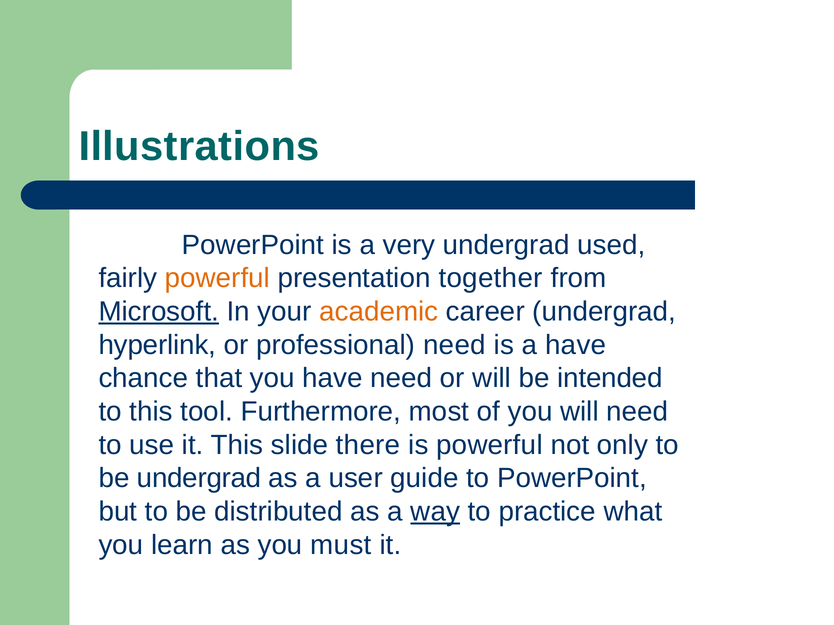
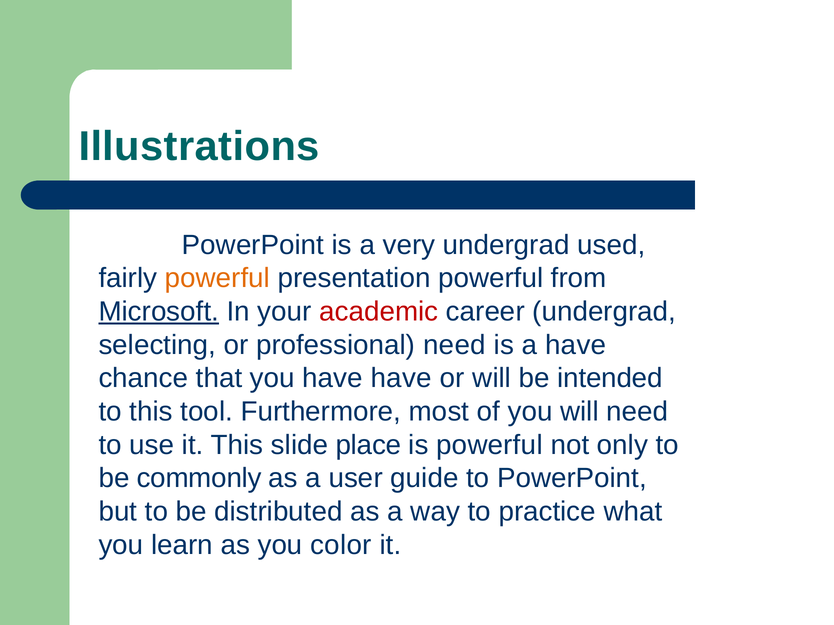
presentation together: together -> powerful (491, 278)
academic colour: orange -> red (379, 312)
hyperlink: hyperlink -> selecting (157, 345)
have need: need -> have (401, 379)
there: there -> place (368, 445)
be undergrad: undergrad -> commonly (199, 479)
way underline: present -> none (435, 512)
must: must -> color (341, 545)
